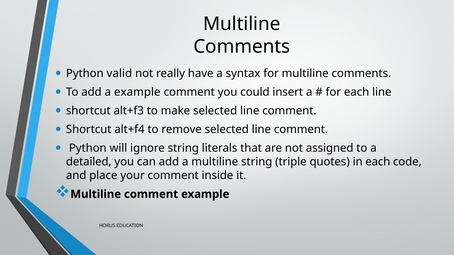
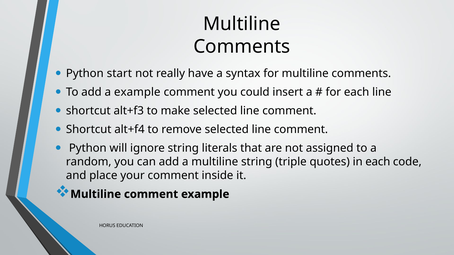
valid: valid -> start (119, 74)
detailed: detailed -> random (89, 162)
